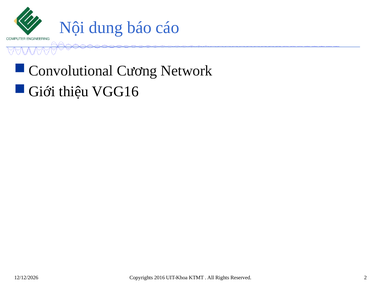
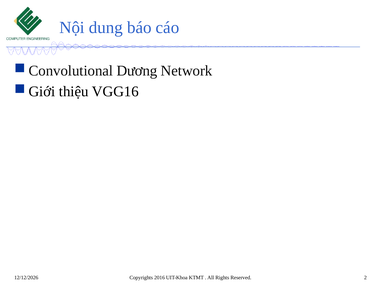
Cương: Cương -> Dương (137, 71)
